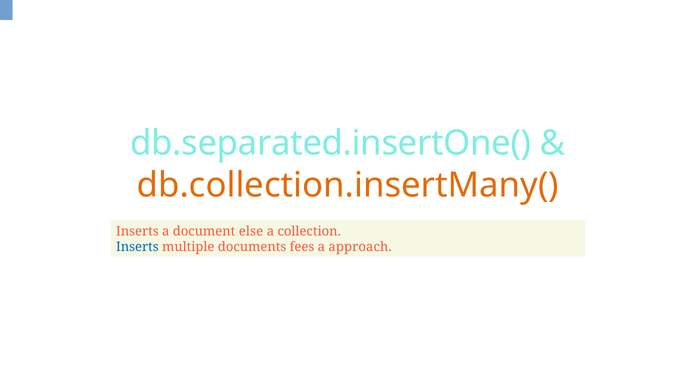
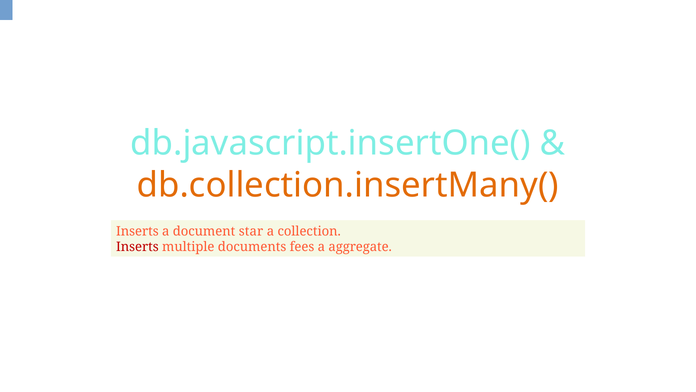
db.separated.insertOne(: db.separated.insertOne( -> db.javascript.insertOne( (331, 143)
else: else -> star (251, 231)
Inserts colour: blue -> red (137, 247)
approach: approach -> aggregate (360, 247)
